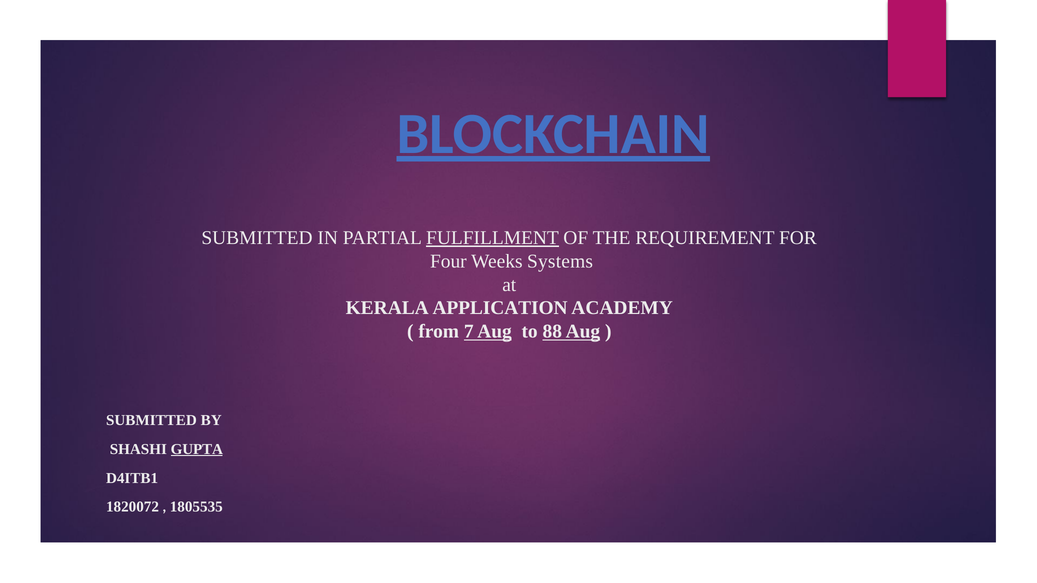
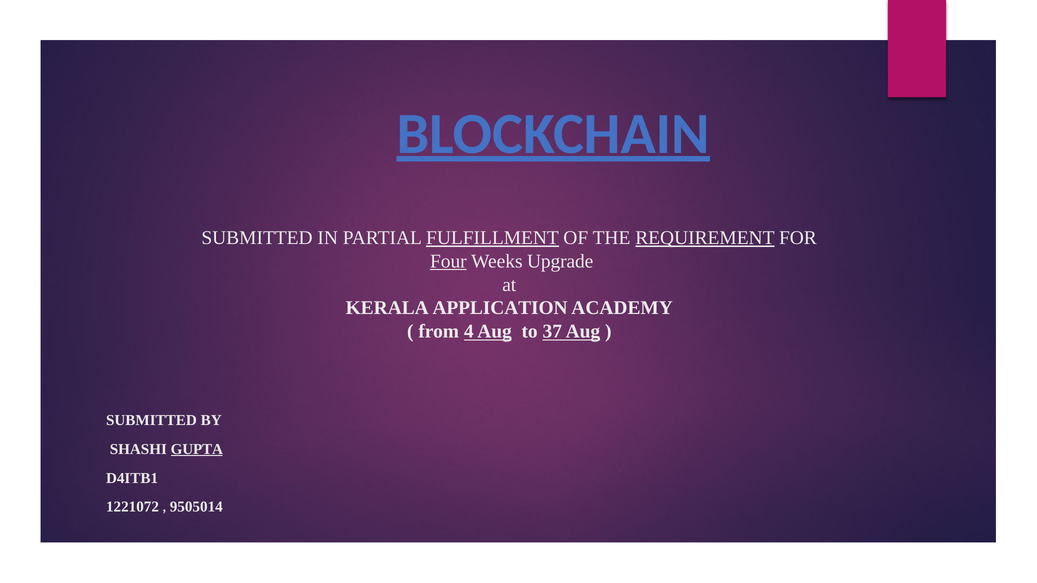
REQUIREMENT underline: none -> present (705, 238)
Four underline: none -> present (448, 261)
Systems: Systems -> Upgrade (560, 261)
7: 7 -> 4 (469, 331)
88: 88 -> 37 (552, 331)
1820072: 1820072 -> 1221072 (133, 507)
1805535: 1805535 -> 9505014 (196, 507)
